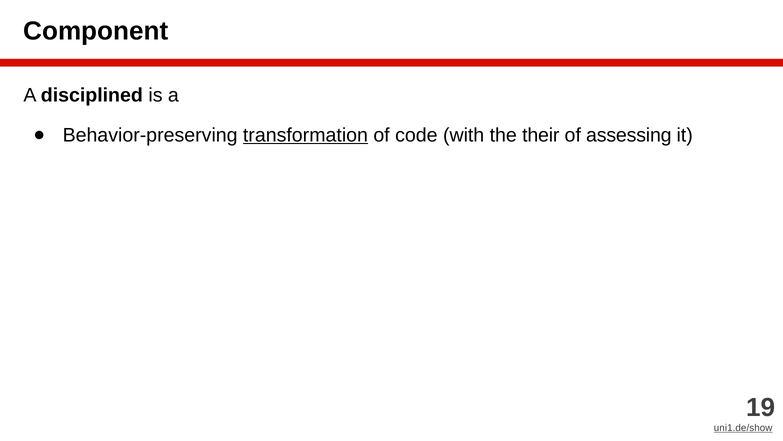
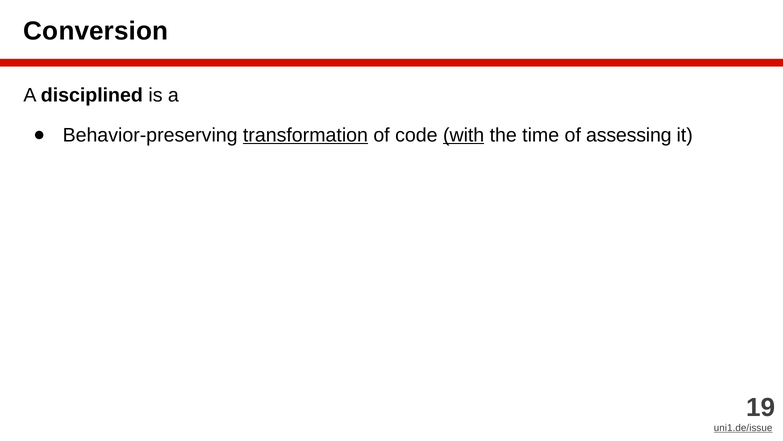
Component: Component -> Conversion (96, 31)
with underline: none -> present (464, 135)
their: their -> time (541, 135)
uni1.de/show: uni1.de/show -> uni1.de/issue (743, 427)
